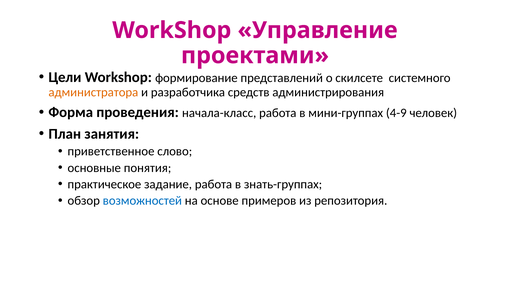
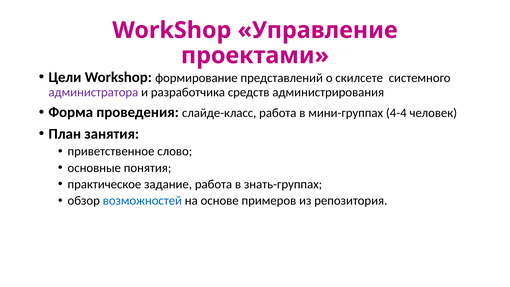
администратора colour: orange -> purple (93, 92)
начала-класс: начала-класс -> слайде-класс (219, 113)
4-9: 4-9 -> 4-4 (396, 113)
